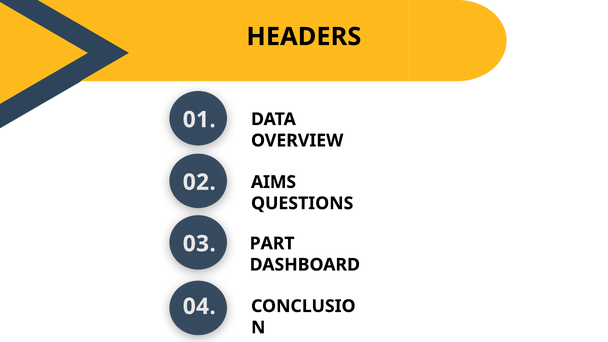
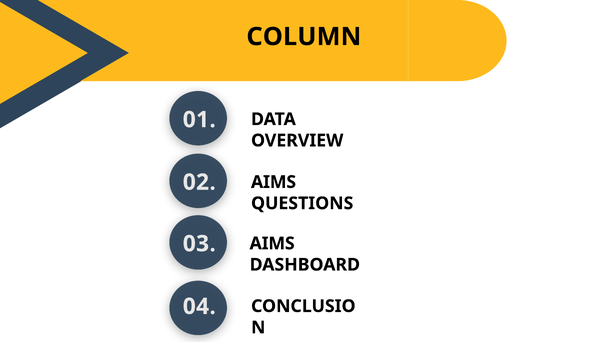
HEADERS: HEADERS -> COLUMN (304, 37)
PART: PART -> AIMS (272, 243)
